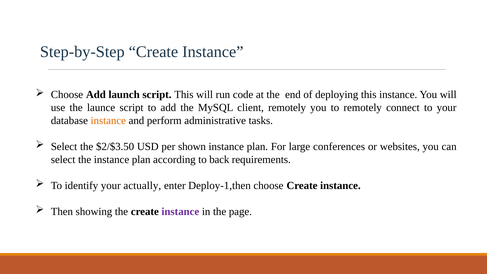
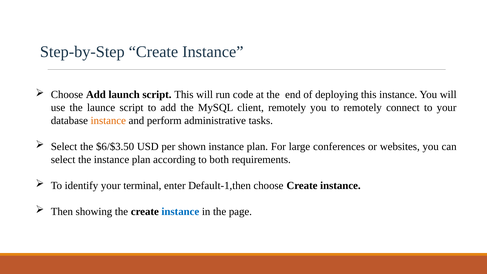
$2/$3.50: $2/$3.50 -> $6/$3.50 (115, 147)
back: back -> both (219, 159)
actually: actually -> terminal (142, 185)
Deploy-1,then: Deploy-1,then -> Default-1,then (220, 185)
instance colour: purple -> blue (180, 211)
